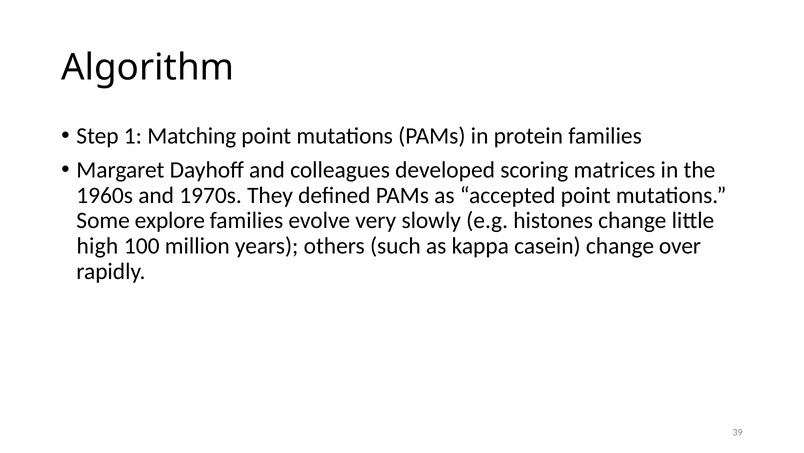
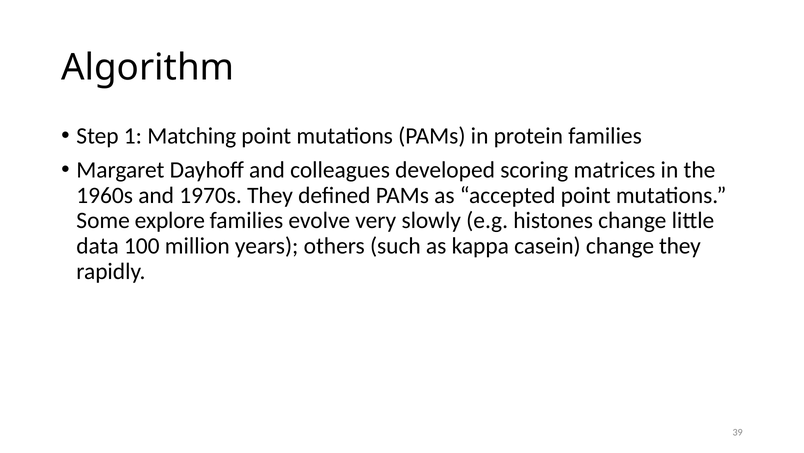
high: high -> data (98, 246)
change over: over -> they (680, 246)
